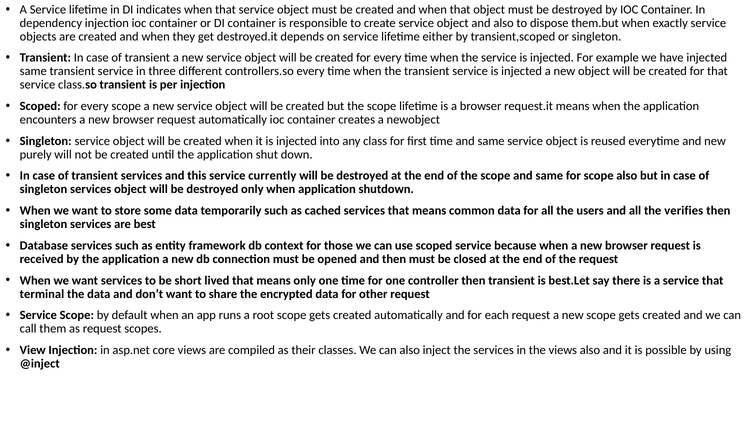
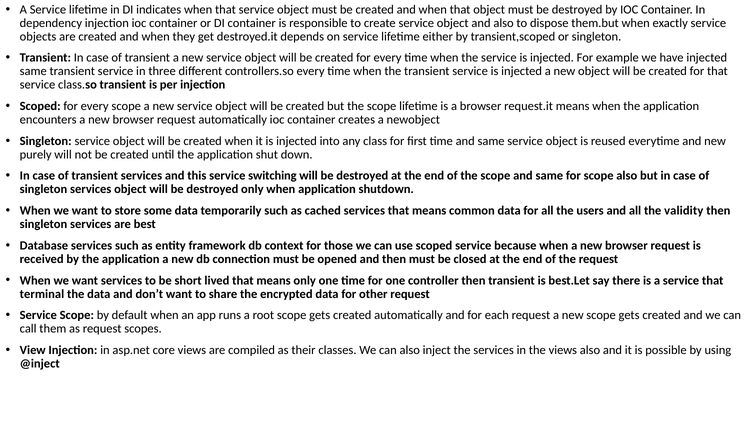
currently: currently -> switching (272, 176)
verifies: verifies -> validity (684, 211)
